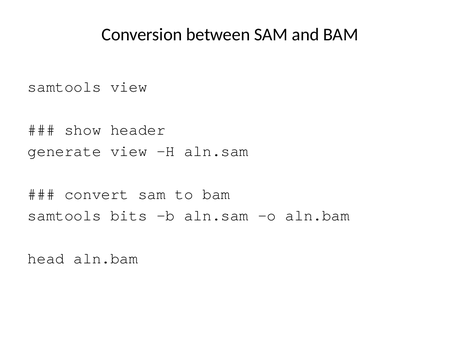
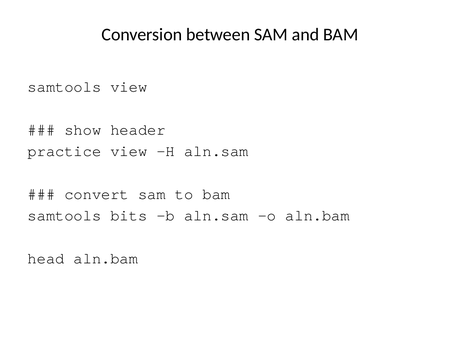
generate: generate -> practice (64, 151)
